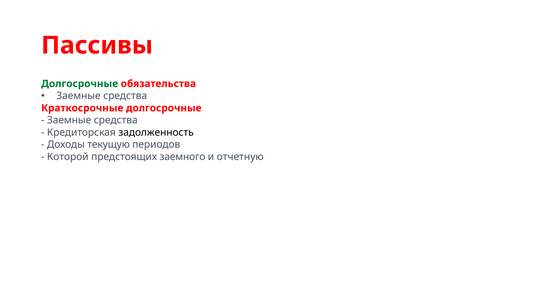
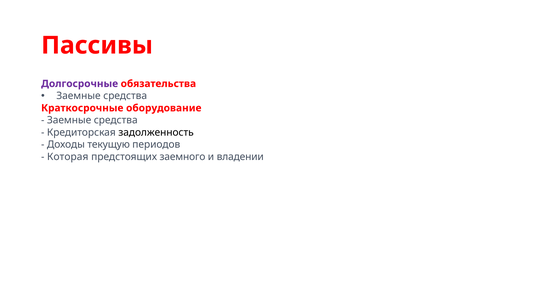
Долгосрочные colour: green -> purple (80, 84)
Краткосрочные долгосрочные: долгосрочные -> оборудование (164, 108)
Которой: Которой -> Которая (68, 157)
отчетную: отчетную -> владении (240, 157)
